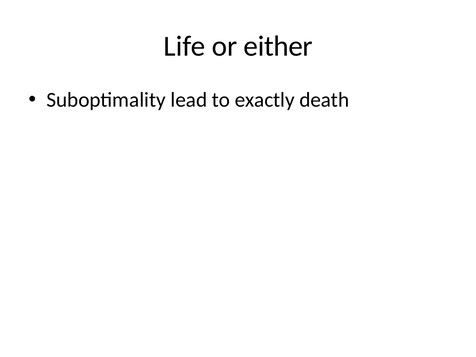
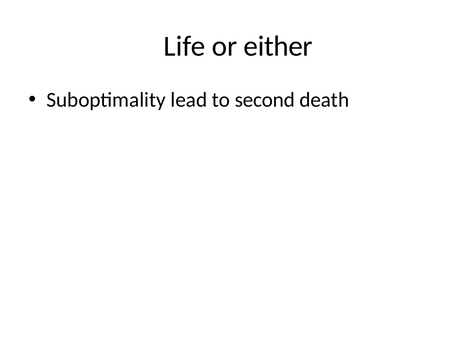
exactly: exactly -> second (265, 100)
